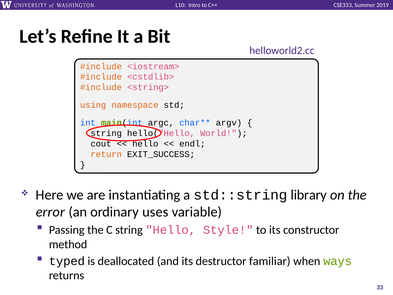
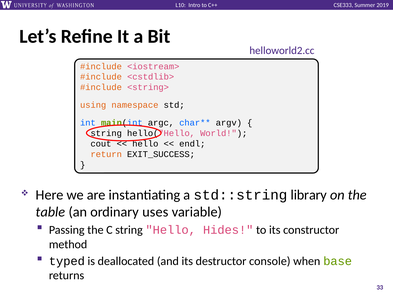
error: error -> table (50, 212)
Style: Style -> Hides (228, 230)
familiar: familiar -> console (270, 261)
ways: ways -> base (338, 261)
